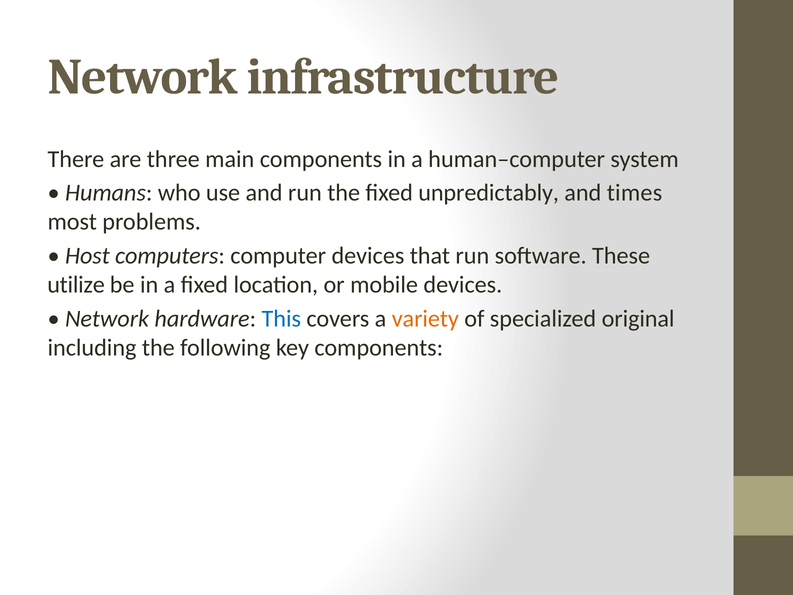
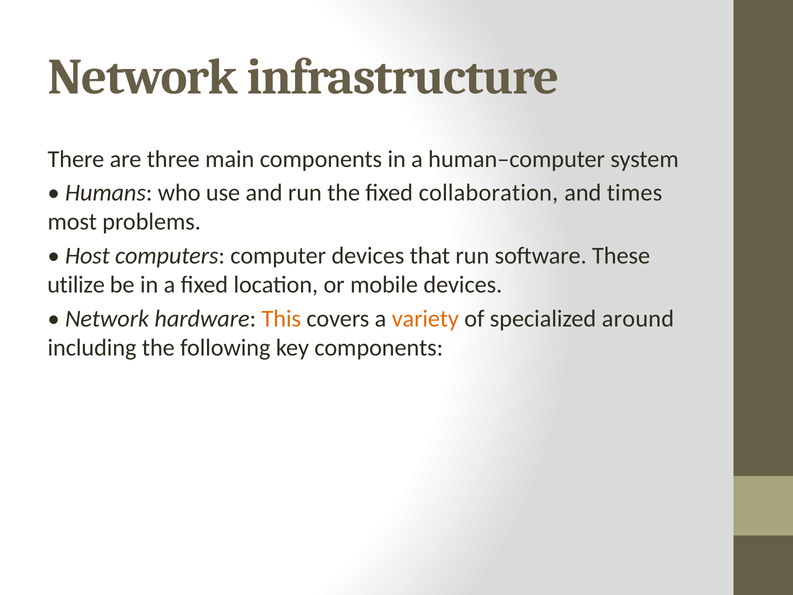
unpredictably: unpredictably -> collaboration (488, 193)
This colour: blue -> orange (281, 319)
original: original -> around (638, 319)
